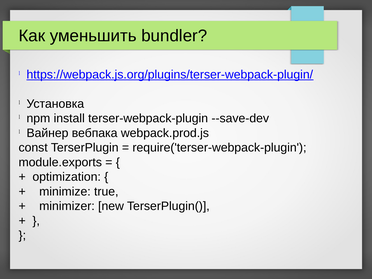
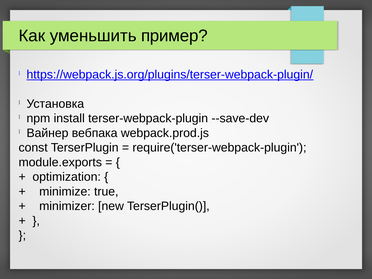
bundler: bundler -> пример (174, 36)
